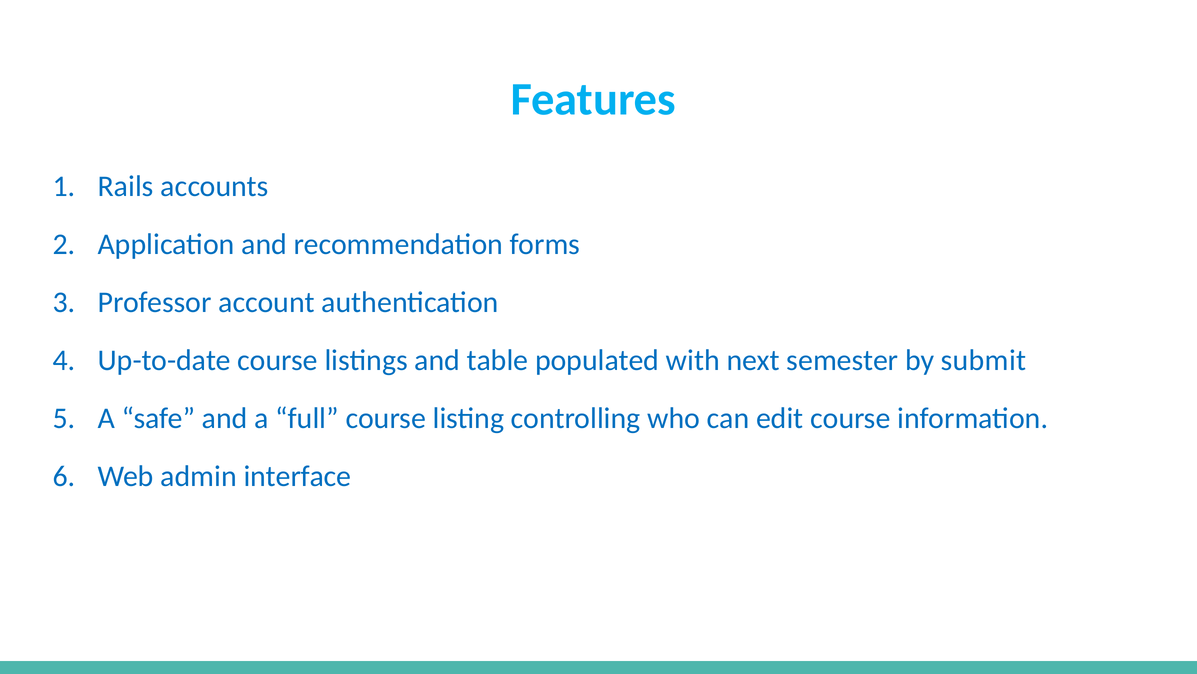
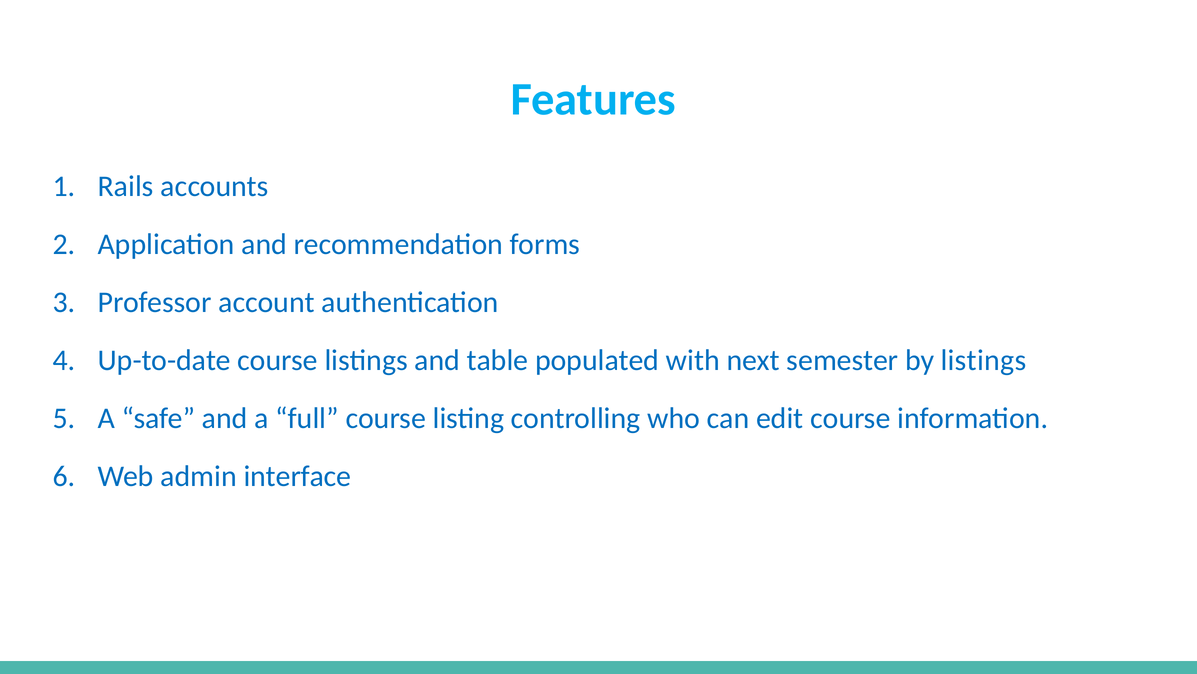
by submit: submit -> listings (984, 360)
